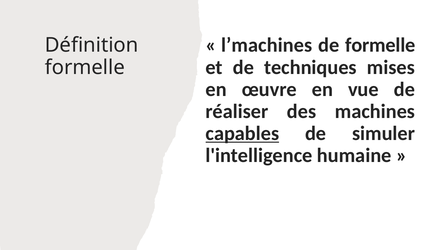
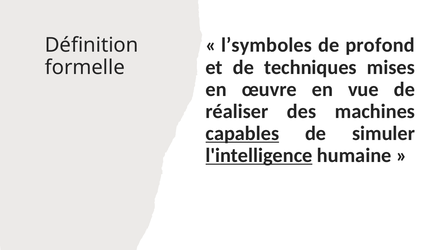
l’machines: l’machines -> l’symboles (267, 45)
de formelle: formelle -> profond (380, 45)
l'intelligence underline: none -> present (259, 155)
